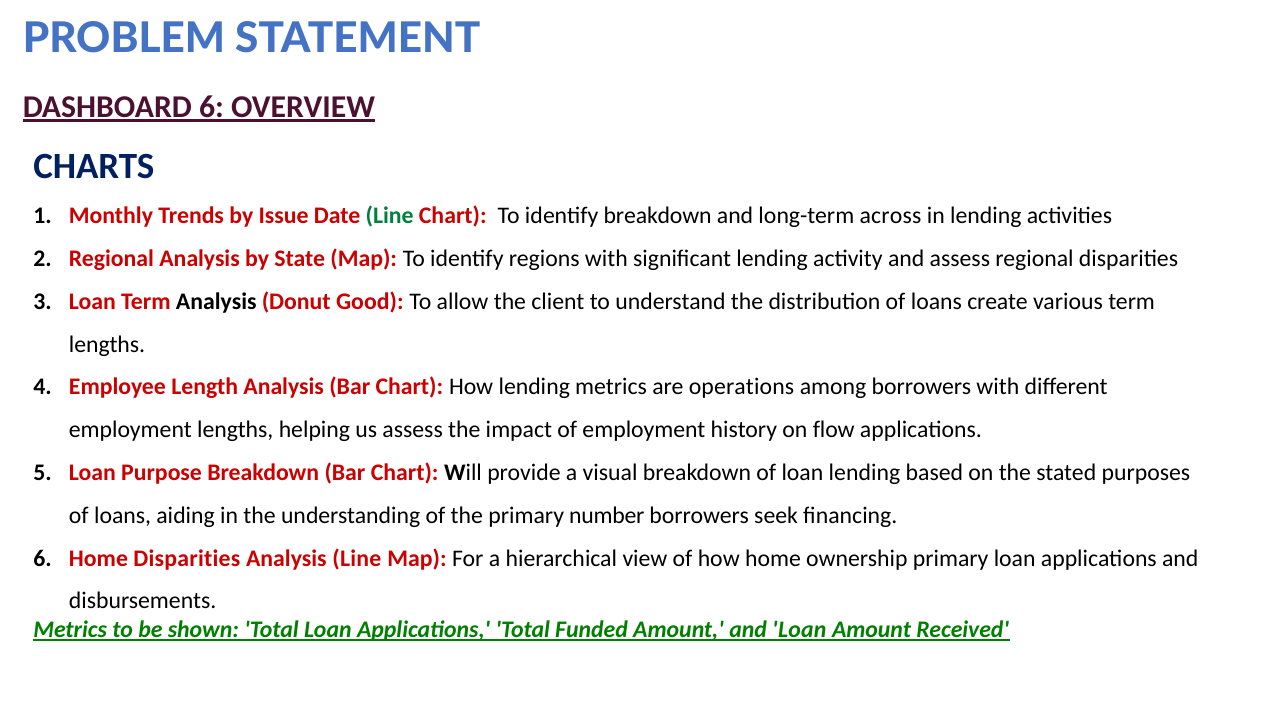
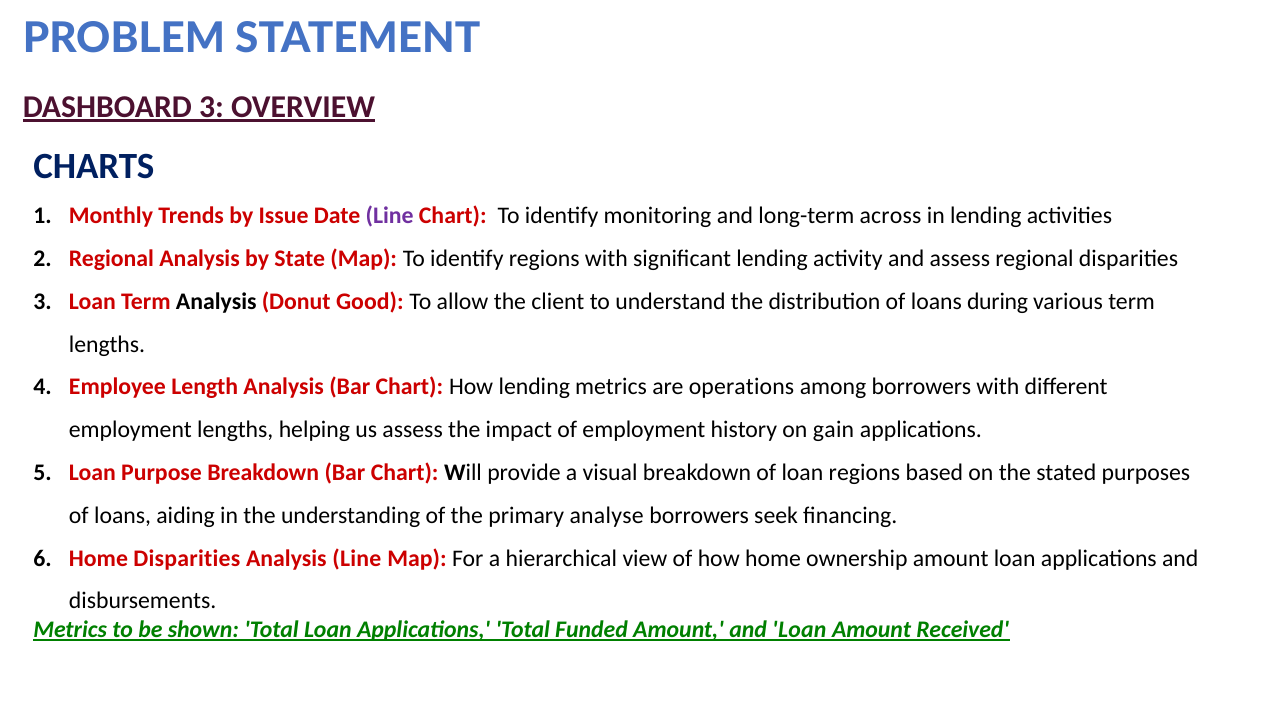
DASHBOARD 6: 6 -> 3 (211, 107)
Line colour: green -> purple (390, 216)
identify breakdown: breakdown -> monitoring (658, 216)
create: create -> during (998, 302)
flow: flow -> gain (834, 430)
loan lending: lending -> regions (864, 473)
number: number -> analyse (607, 516)
ownership primary: primary -> amount (951, 558)
